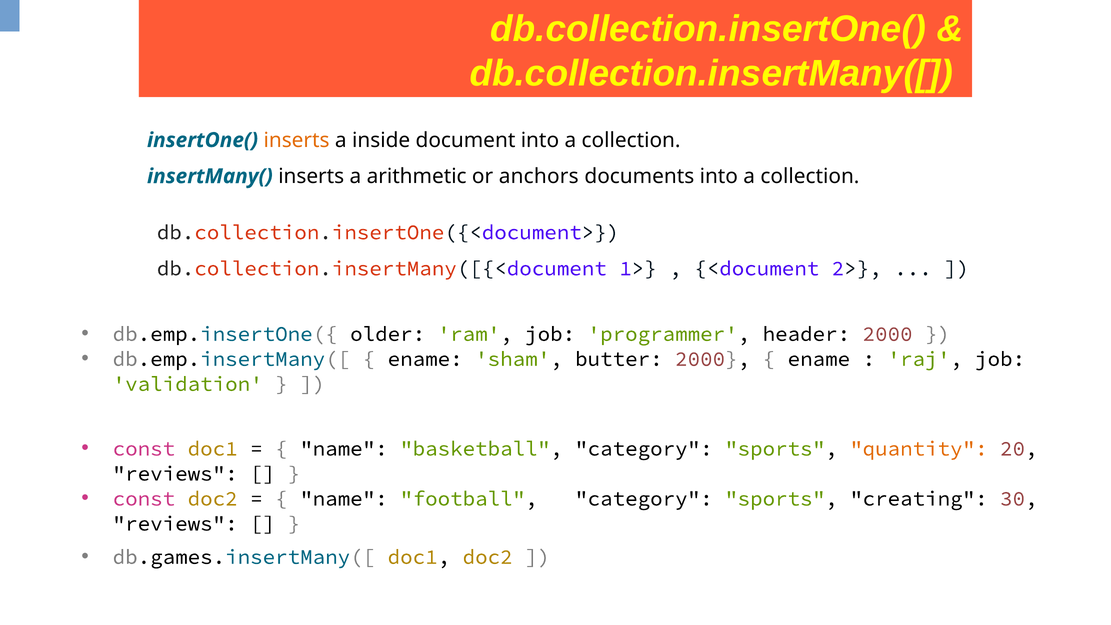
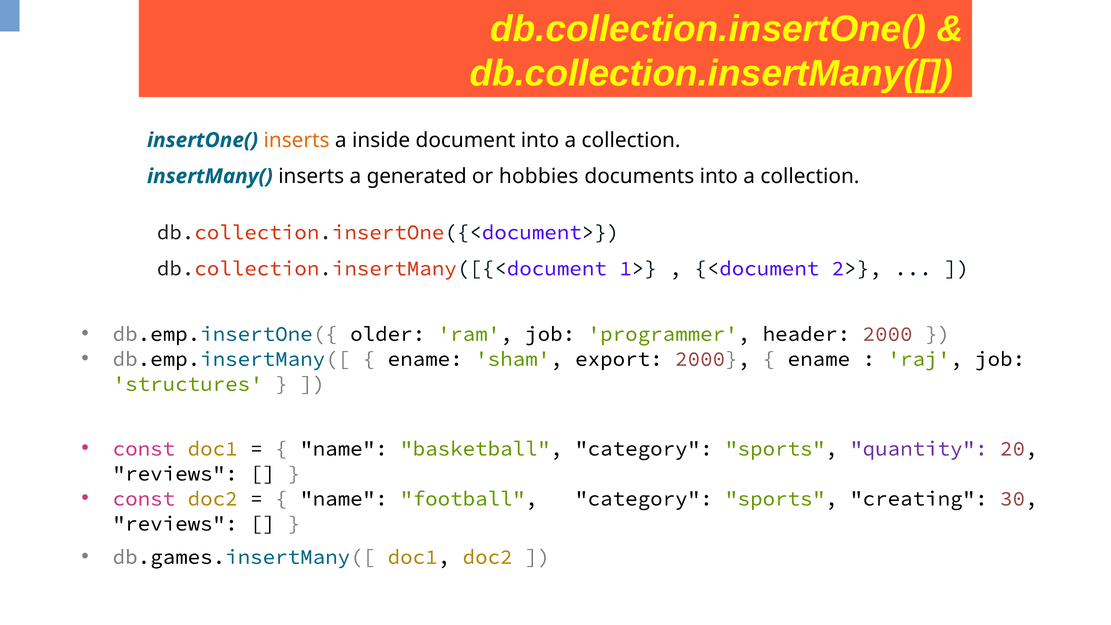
arithmetic: arithmetic -> generated (417, 176)
anchors: anchors -> hobbies (539, 176)
butter: butter -> export (619, 359)
validation: validation -> structures (188, 384)
quantity colour: orange -> purple (919, 449)
